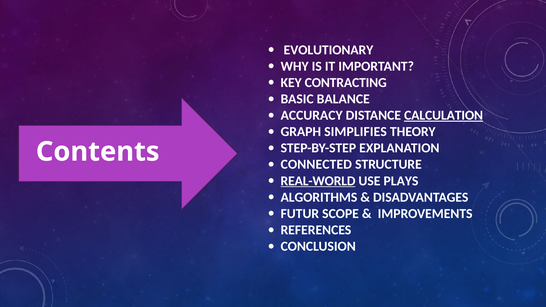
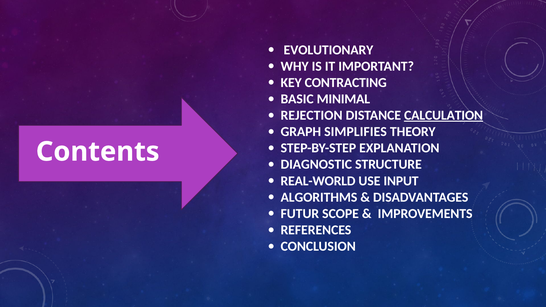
BALANCE: BALANCE -> MINIMAL (343, 99)
ACCURACY: ACCURACY -> REJECTION (312, 115)
CONNECTED: CONNECTED -> DIAGNOSTIC (316, 165)
REAL-WORLD underline: present -> none (318, 181)
PLAYS: PLAYS -> INPUT (401, 181)
